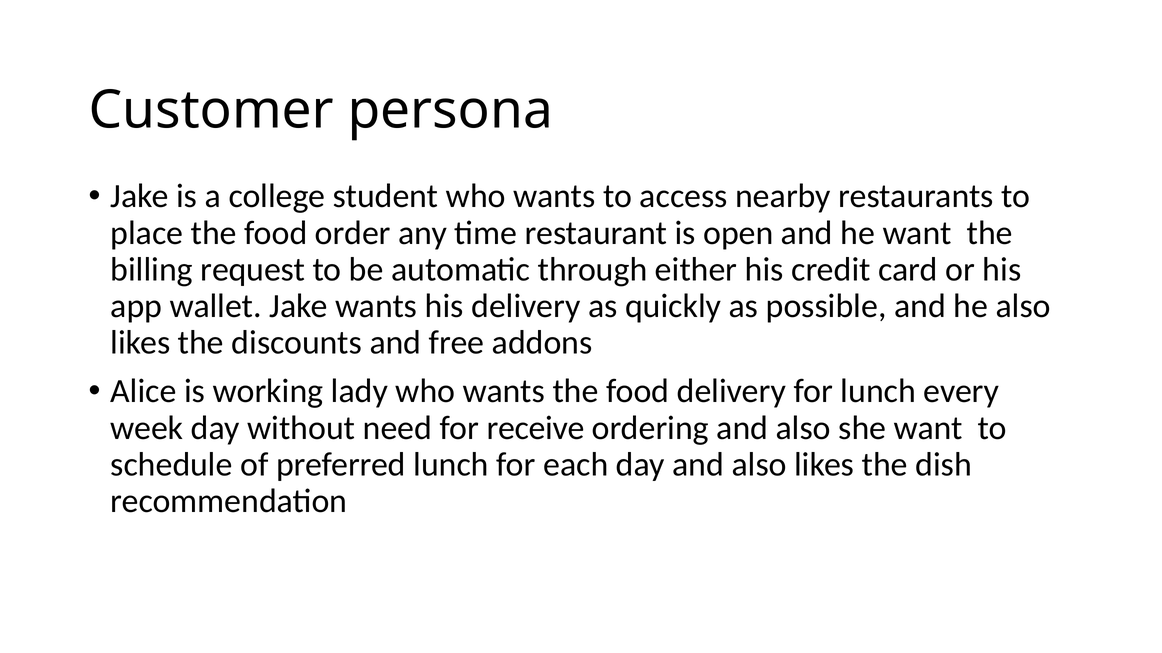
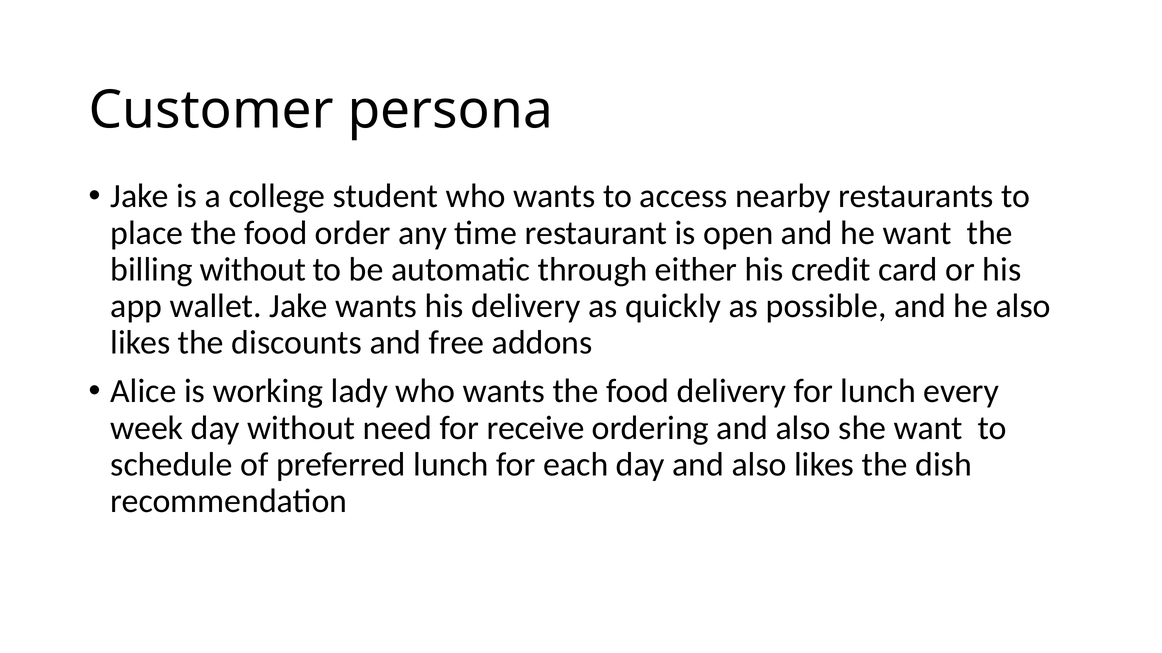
billing request: request -> without (253, 270)
